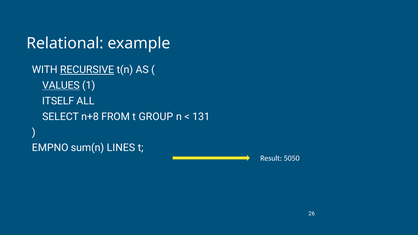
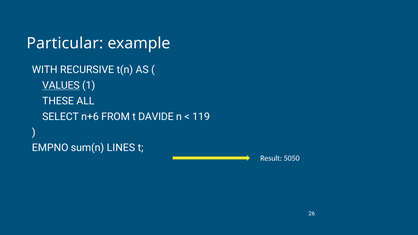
Relational: Relational -> Particular (65, 43)
RECURSIVE underline: present -> none (87, 70)
ITSELF: ITSELF -> THESE (58, 101)
n+8: n+8 -> n+6 (90, 117)
GROUP: GROUP -> DAVIDE (156, 117)
131: 131 -> 119 (201, 117)
